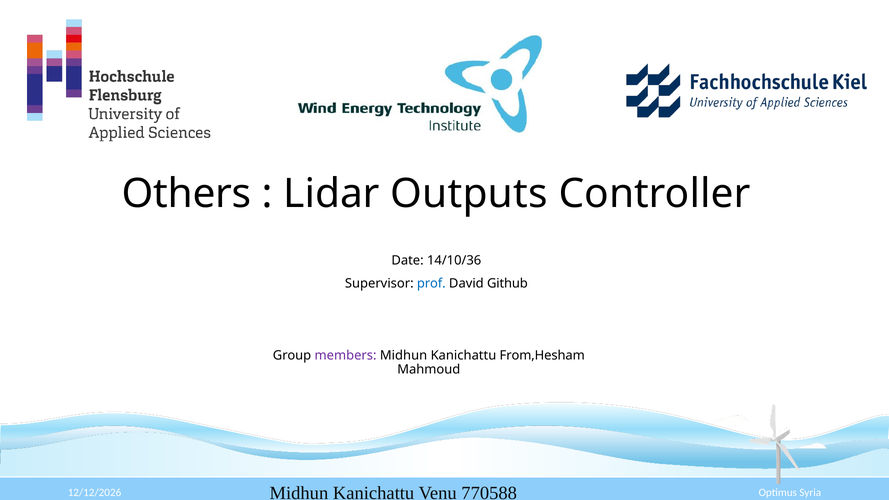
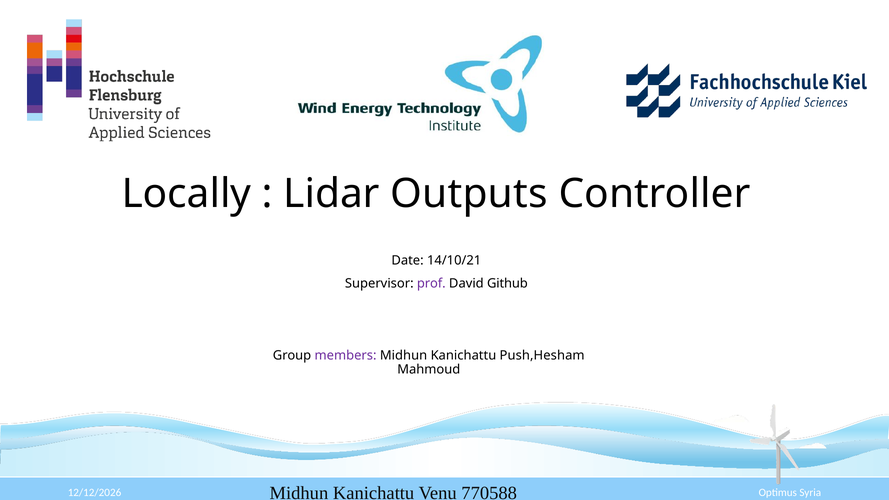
Others: Others -> Locally (186, 194)
14/10/36: 14/10/36 -> 14/10/21 (454, 260)
prof colour: blue -> purple (431, 284)
From,Hesham: From,Hesham -> Push,Hesham (542, 356)
